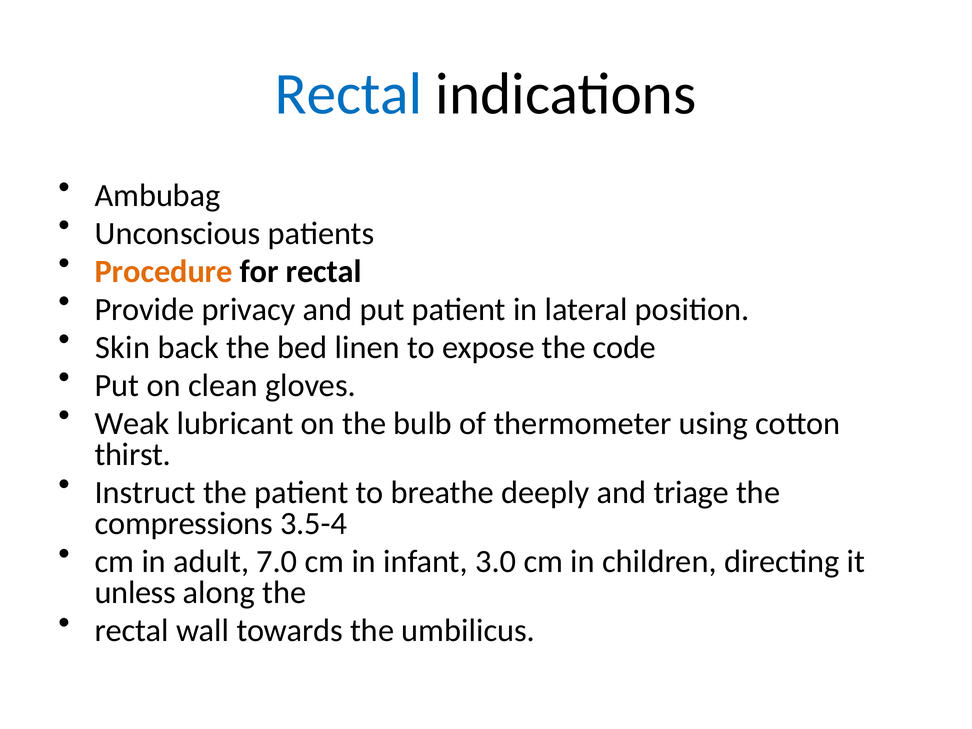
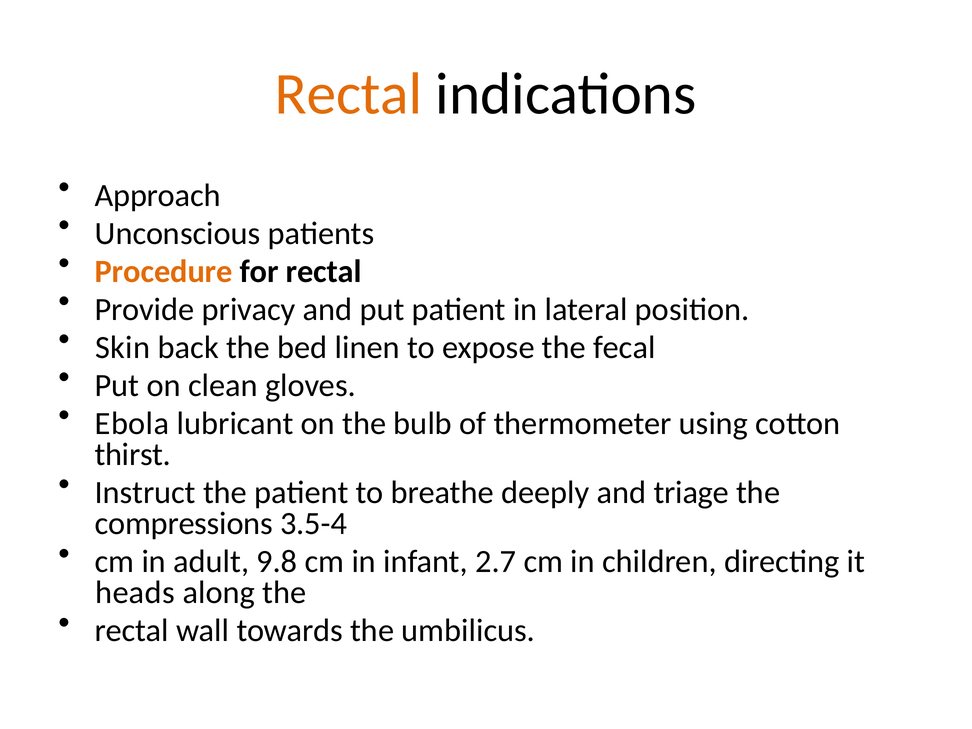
Rectal colour: blue -> orange (349, 94)
Ambubag: Ambubag -> Approach (158, 195)
code: code -> fecal (624, 347)
Weak: Weak -> Ebola (132, 423)
7.0: 7.0 -> 9.8 (277, 562)
3.0: 3.0 -> 2.7 (496, 562)
unless: unless -> heads (135, 593)
